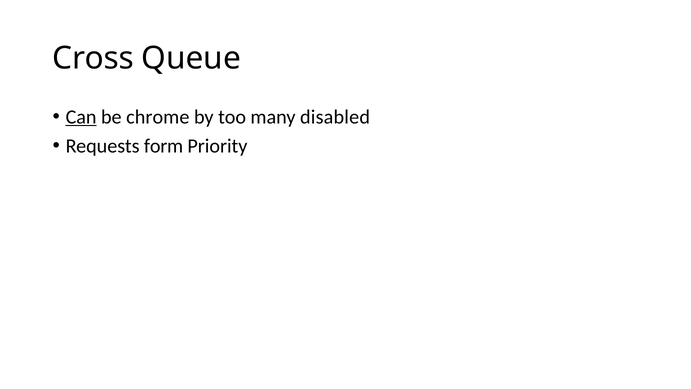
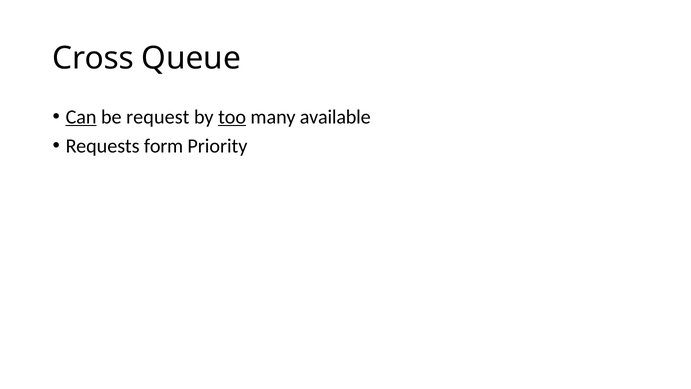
chrome: chrome -> request (158, 117)
too underline: none -> present (232, 117)
disabled: disabled -> available (335, 117)
